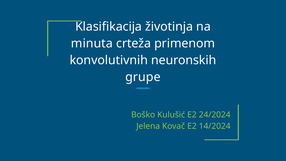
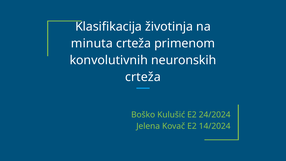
grupe: grupe -> crteža (143, 77)
